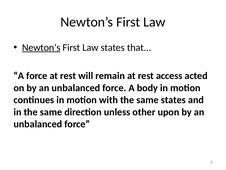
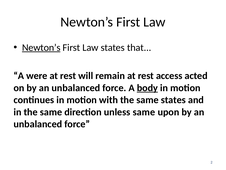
A force: force -> were (37, 76)
body underline: none -> present (147, 88)
unless other: other -> same (144, 112)
